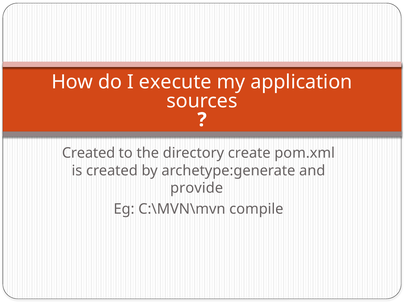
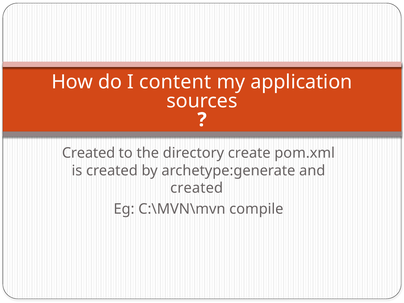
execute: execute -> content (175, 82)
provide: provide -> created (197, 188)
